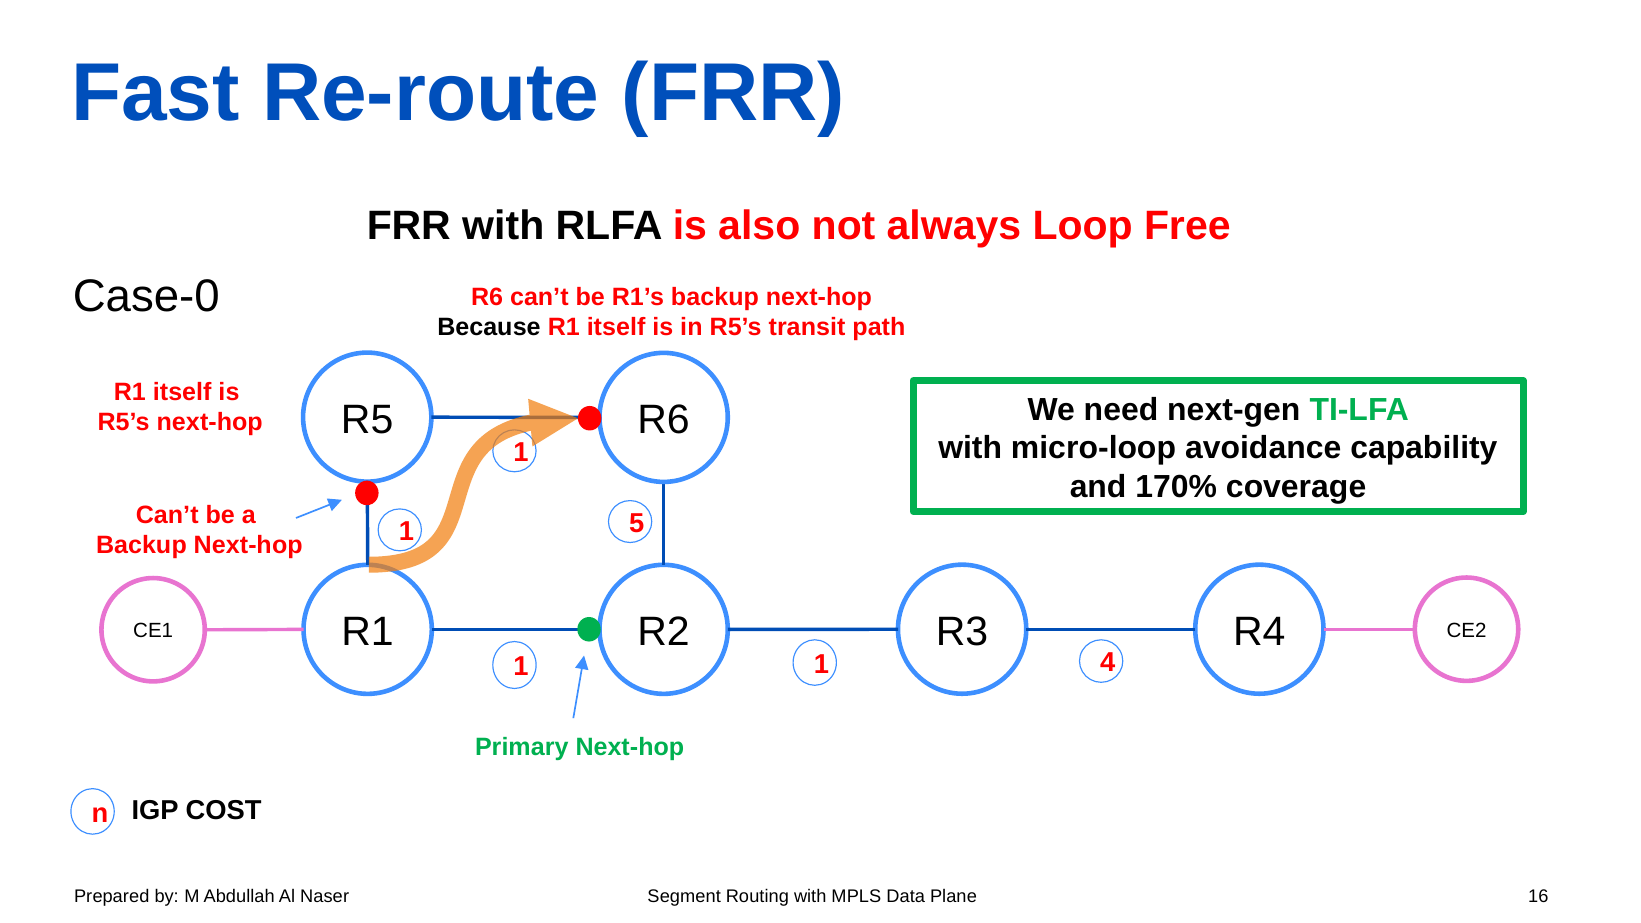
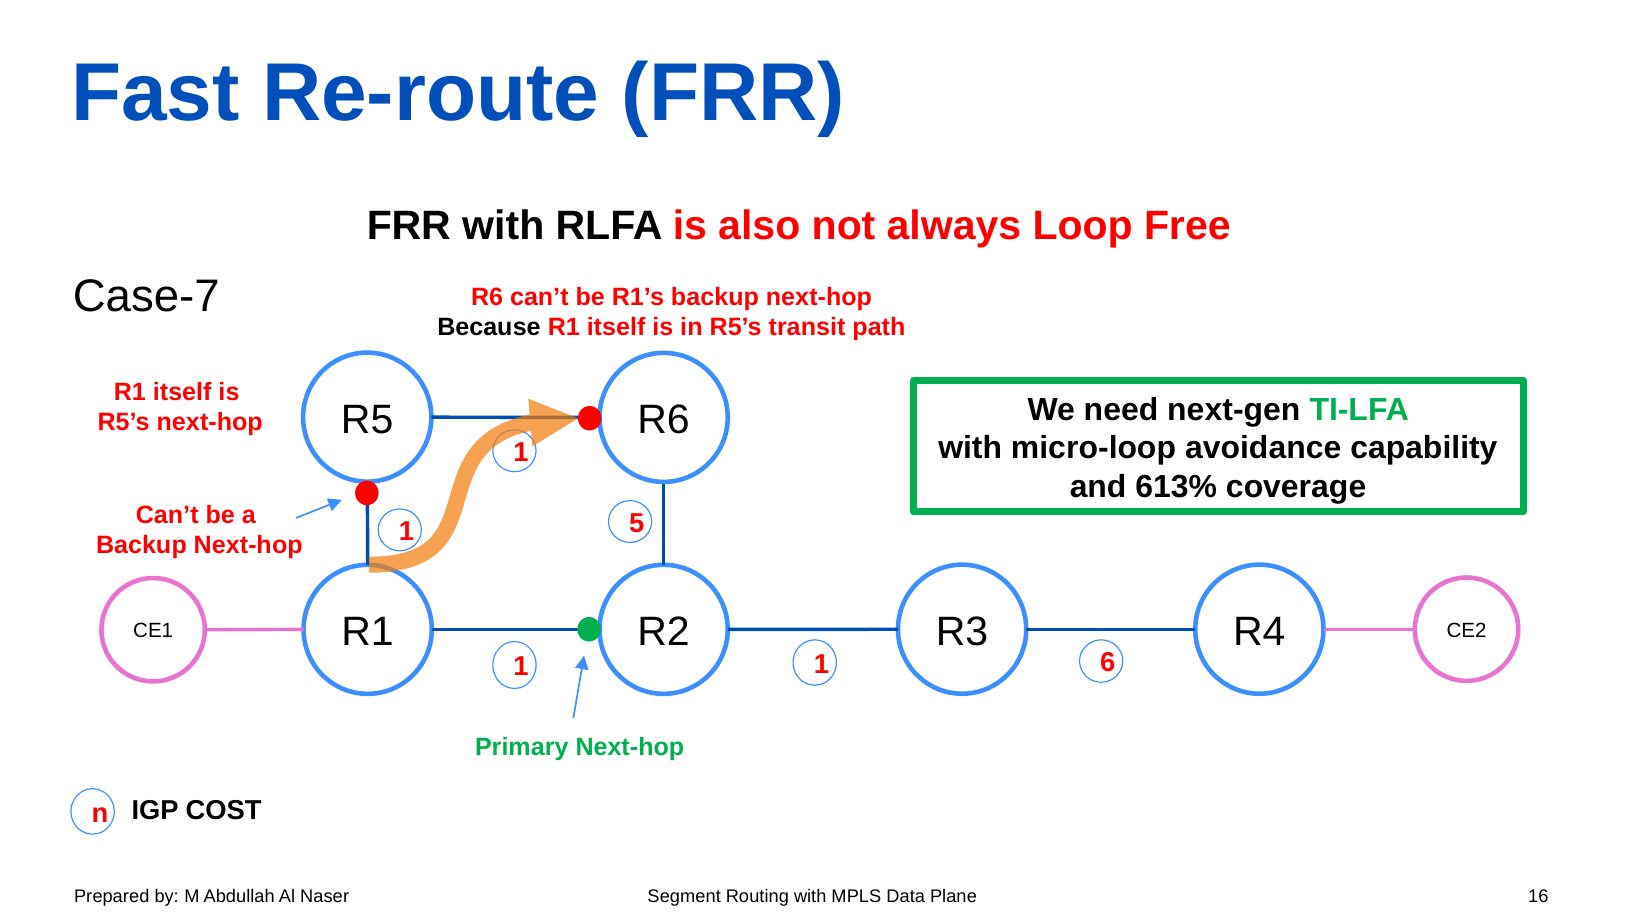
Case-0: Case-0 -> Case-7 (146, 296)
170%: 170% -> 613% (1176, 487)
4: 4 -> 6 (1108, 663)
